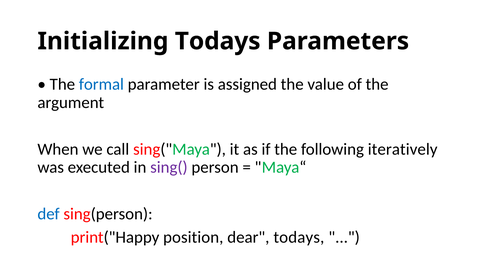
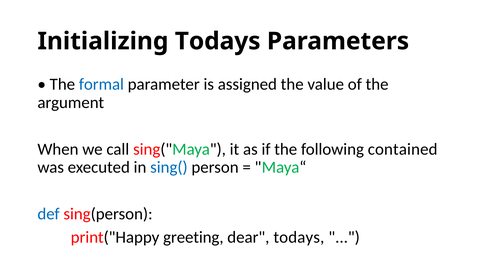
iteratively: iteratively -> contained (403, 149)
sing( colour: purple -> blue (169, 168)
position: position -> greeting (193, 238)
